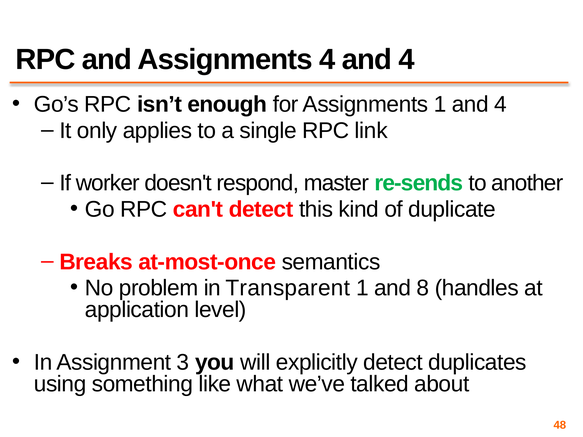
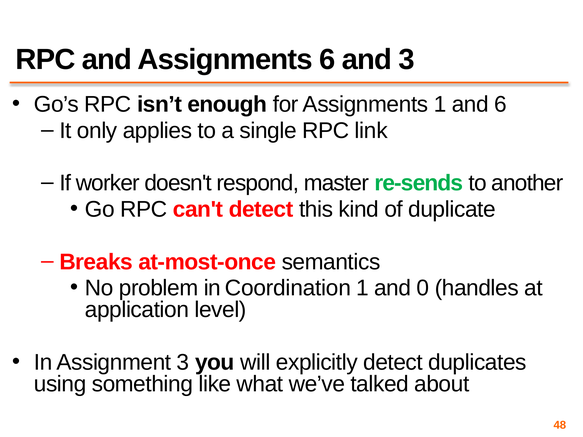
Assignments 4: 4 -> 6 (327, 60)
4: 4 -> 3 (407, 60)
1 and 4: 4 -> 6 (501, 105)
Transparent: Transparent -> Coordination (288, 288)
8: 8 -> 0 (423, 288)
